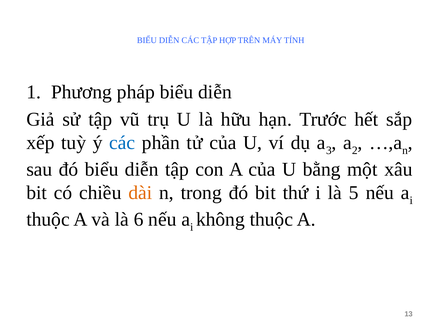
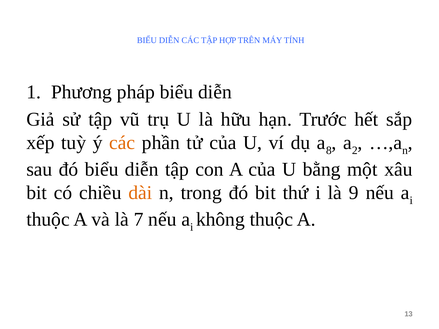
các colour: blue -> orange (122, 143)
3: 3 -> 8 (329, 150)
5: 5 -> 9 (354, 193)
6: 6 -> 7 (139, 220)
